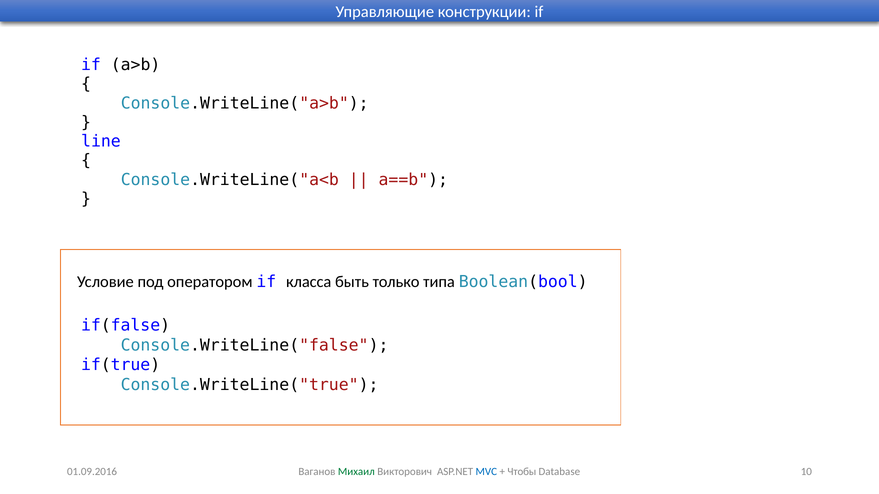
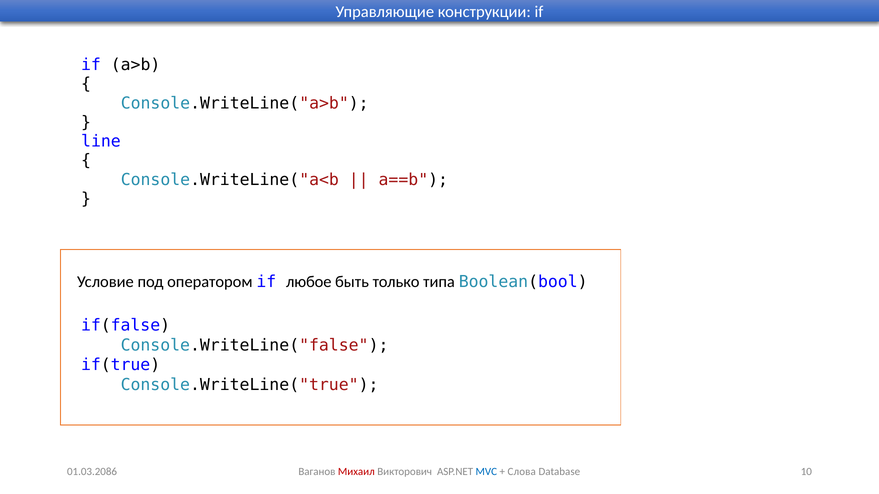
класса: класса -> любое (309, 282)
Михаил colour: green -> red (356, 472)
Чтобы: Чтобы -> Слова (522, 472)
01.09.2016: 01.09.2016 -> 01.03.2086 (92, 472)
